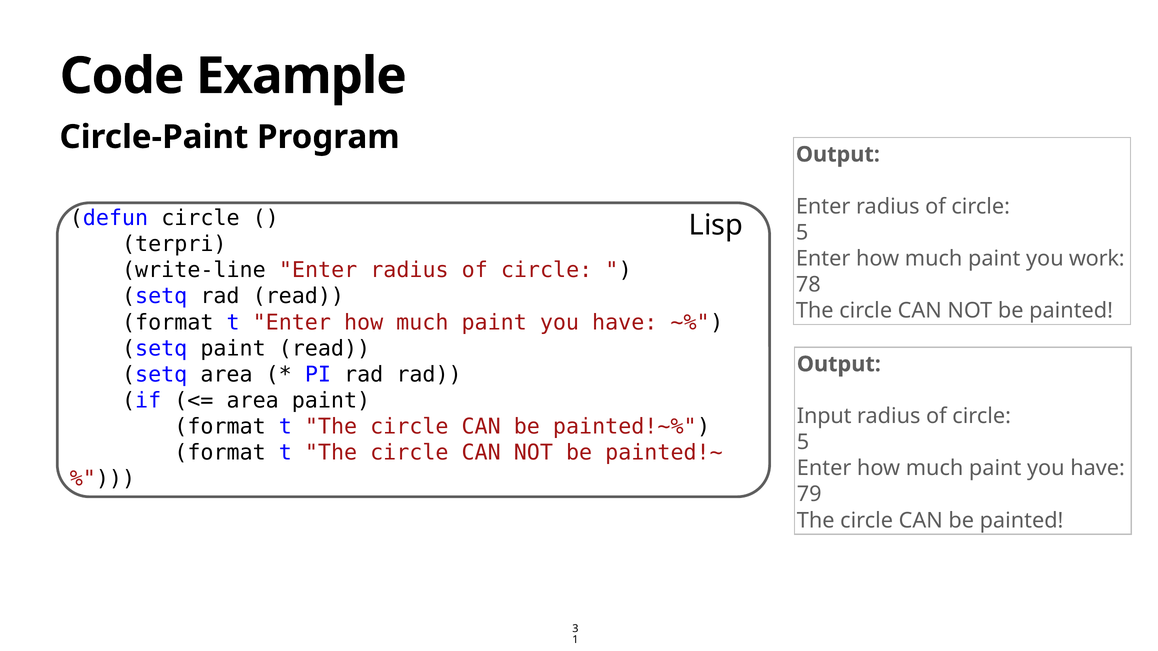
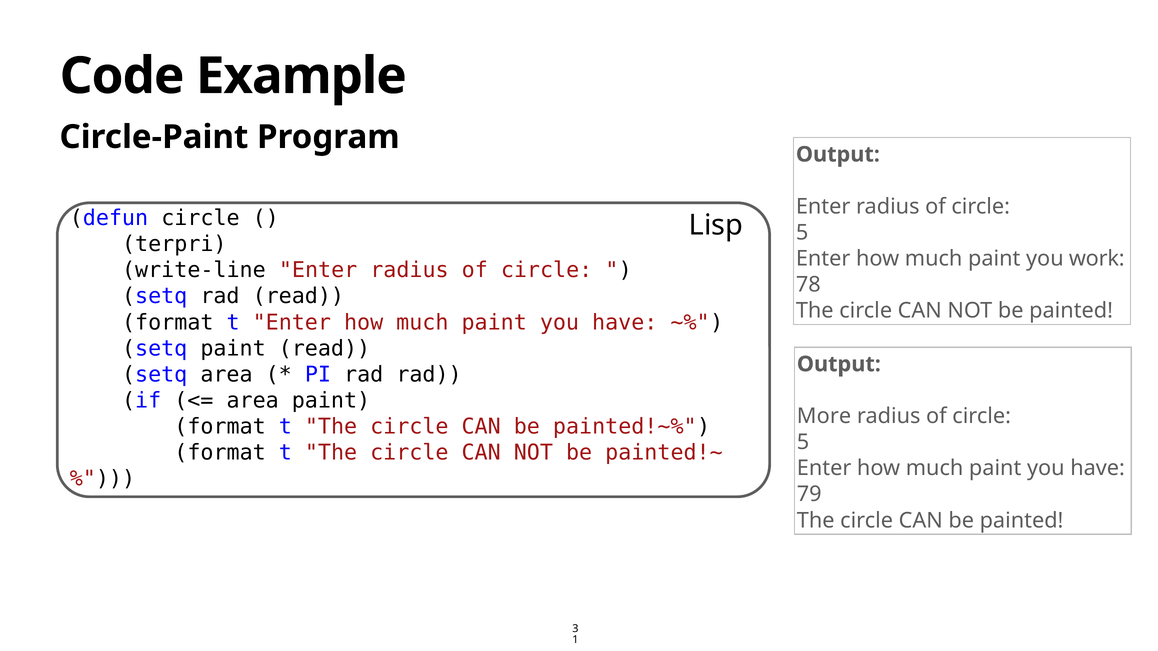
Input: Input -> More (824, 416)
